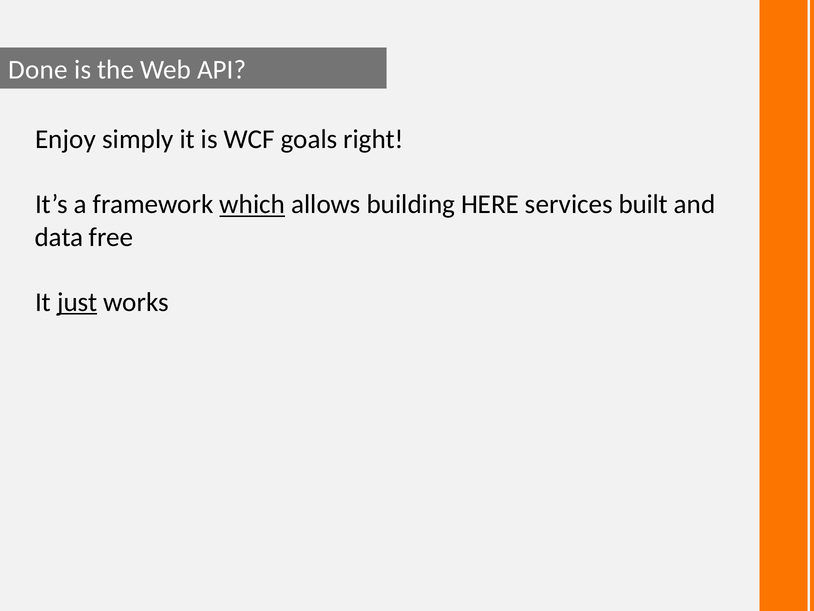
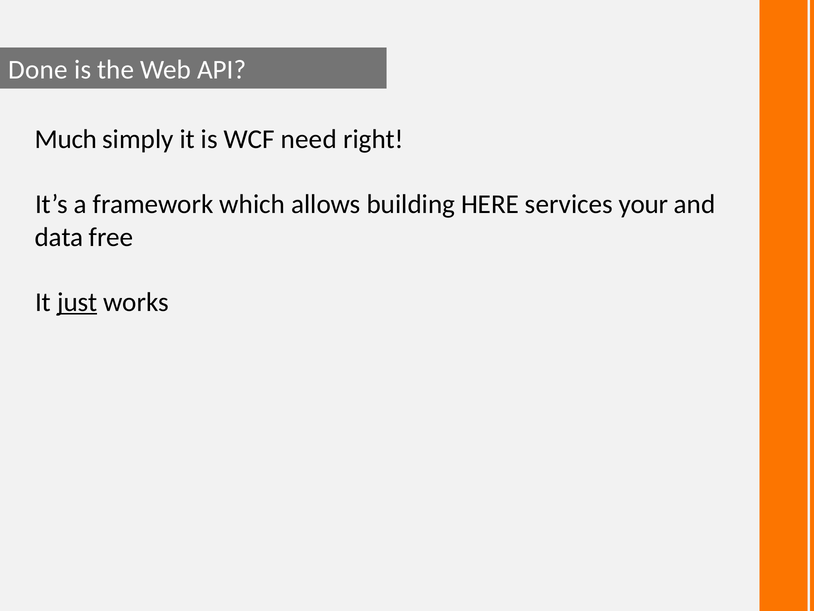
Enjoy: Enjoy -> Much (66, 139)
goals: goals -> need (309, 139)
which underline: present -> none (252, 204)
built: built -> your (643, 204)
